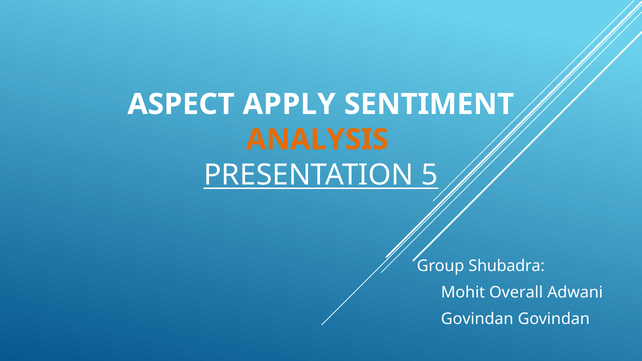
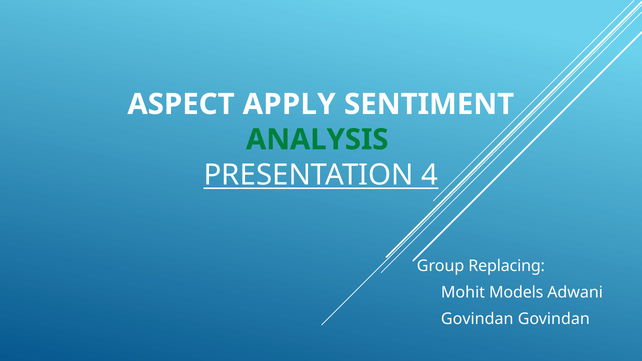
ANALYSIS colour: orange -> green (317, 140)
5: 5 -> 4 (430, 175)
Shubadra: Shubadra -> Replacing (507, 266)
Overall: Overall -> Models (516, 293)
